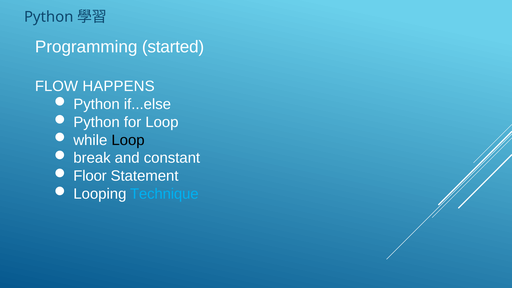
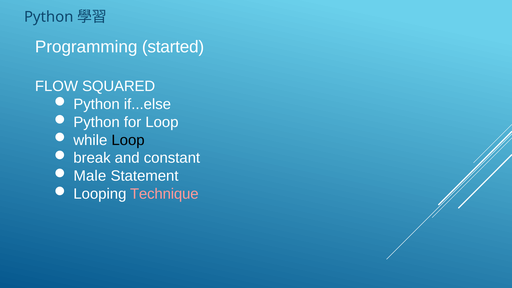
HAPPENS: HAPPENS -> SQUARED (119, 86)
Floor: Floor -> Male (90, 176)
Technique colour: light blue -> pink (164, 194)
